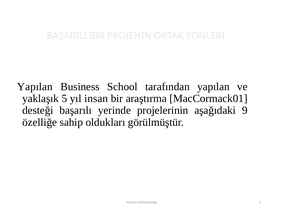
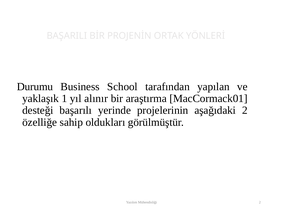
Yapılan: Yapılan -> Durumu (35, 87)
5: 5 -> 1 (64, 99)
insan: insan -> alınır (96, 99)
aşağıdaki 9: 9 -> 2 (245, 110)
